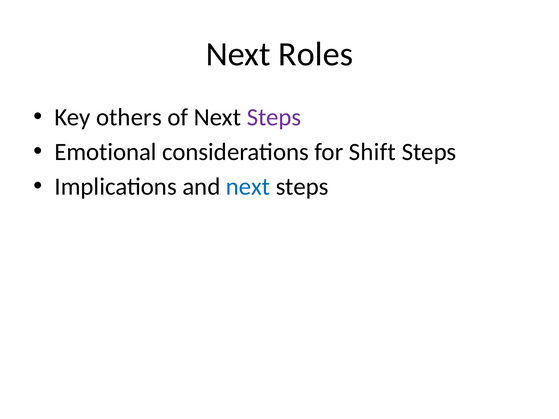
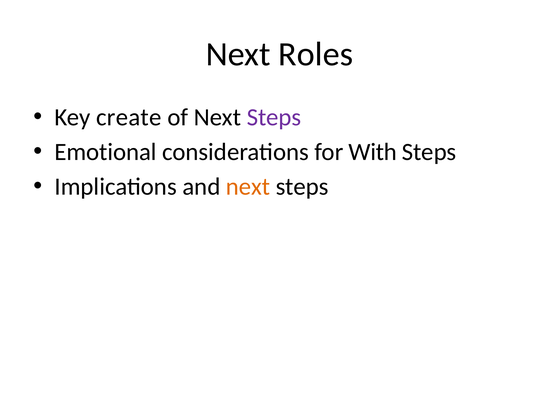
others: others -> create (129, 117)
Shift: Shift -> With (373, 152)
next colour: blue -> orange (248, 187)
